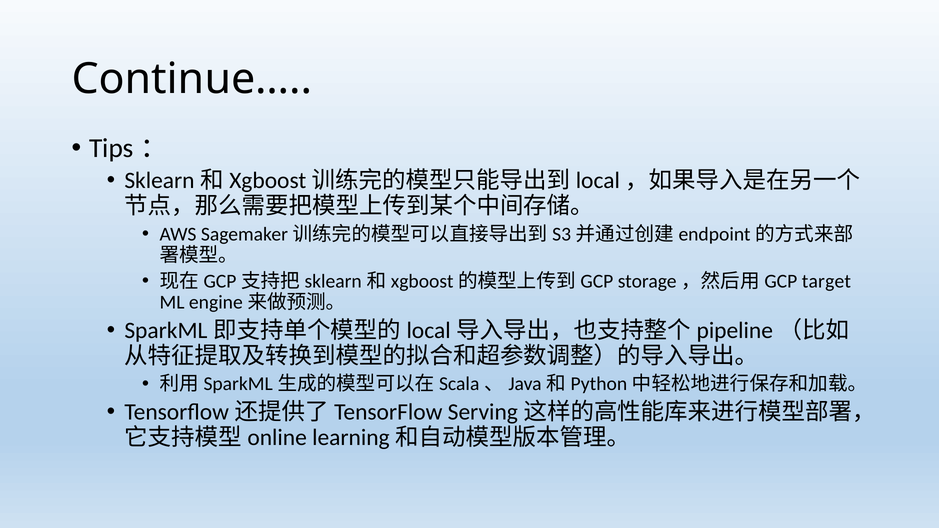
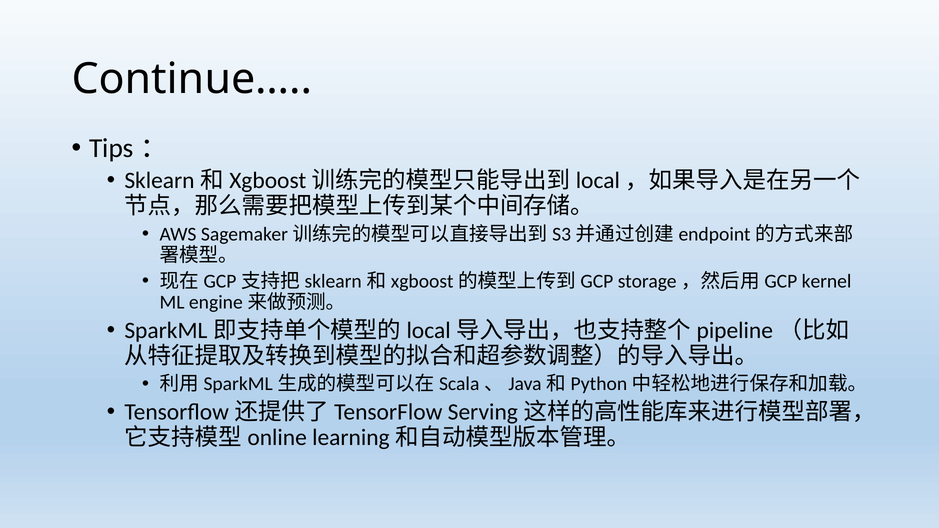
target: target -> kernel (827, 281)
